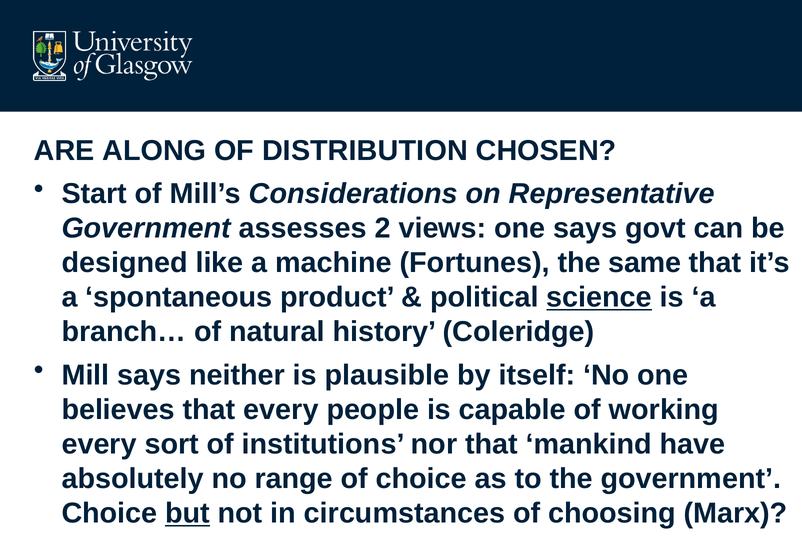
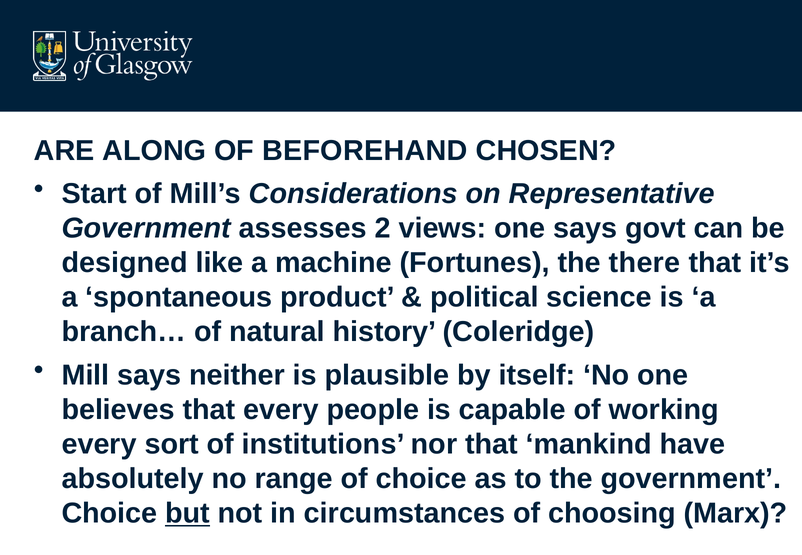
DISTRIBUTION: DISTRIBUTION -> BEFOREHAND (365, 151)
same: same -> there (645, 263)
science underline: present -> none (599, 298)
